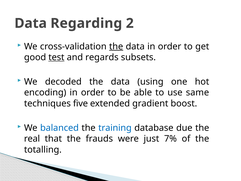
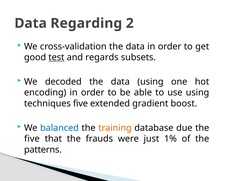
the underline: present -> none (116, 46)
use same: same -> using (198, 92)
training colour: blue -> orange (115, 128)
real: real -> five (32, 139)
7%: 7% -> 1% (170, 139)
totalling: totalling -> patterns (43, 149)
